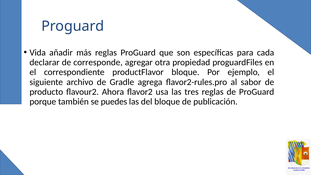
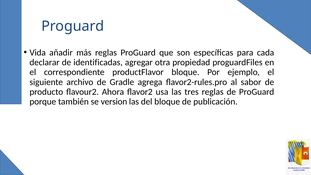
corresponde: corresponde -> identificadas (98, 62)
puedes: puedes -> version (114, 102)
